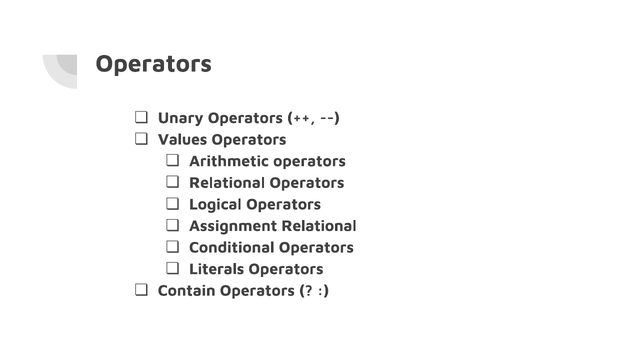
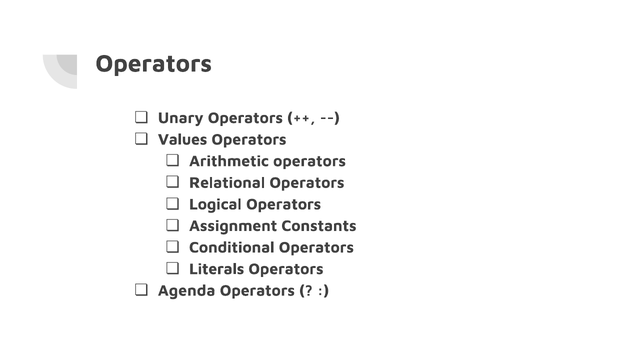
Assignment Relational: Relational -> Constants (319, 226)
Contain: Contain -> Agenda (187, 290)
